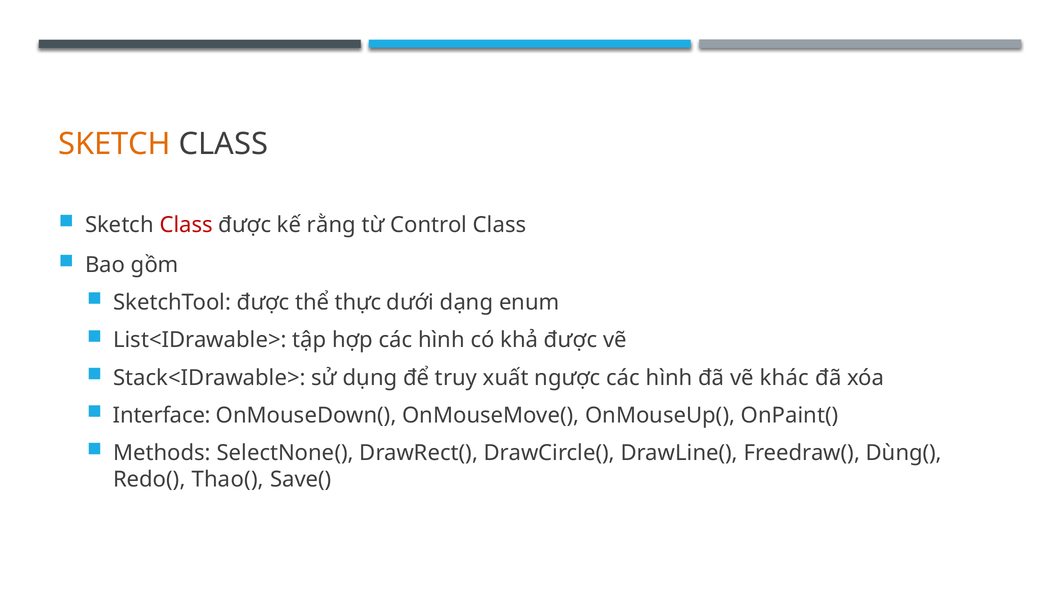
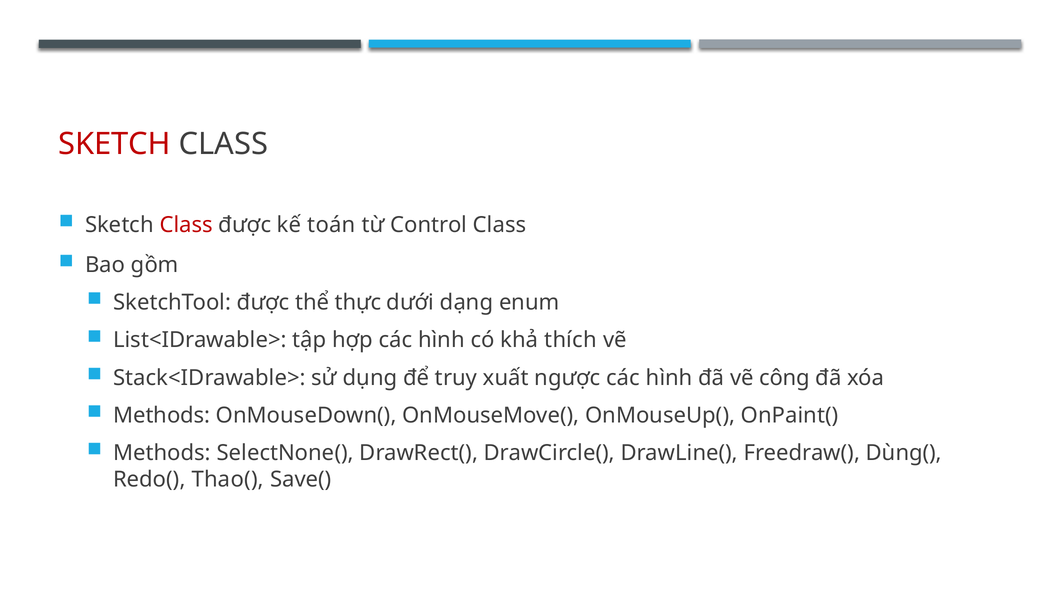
SKETCH colour: orange -> red (115, 144)
rằng: rằng -> toán (331, 225)
khả được: được -> thích (571, 340)
khác: khác -> công (785, 378)
Interface: Interface -> Methods (162, 416)
